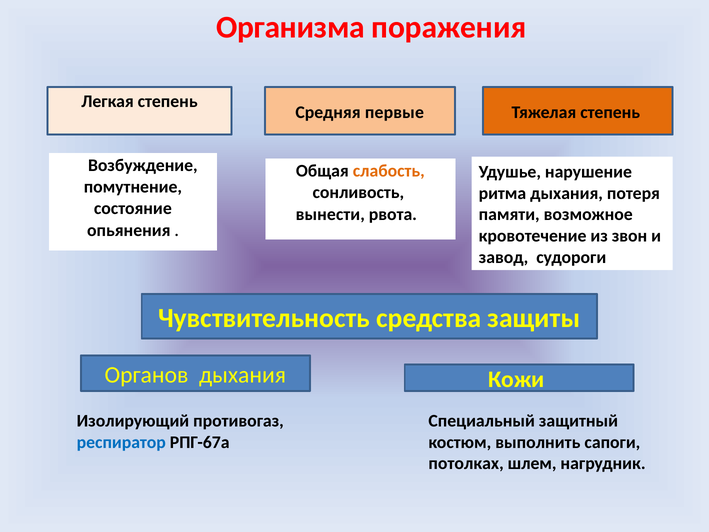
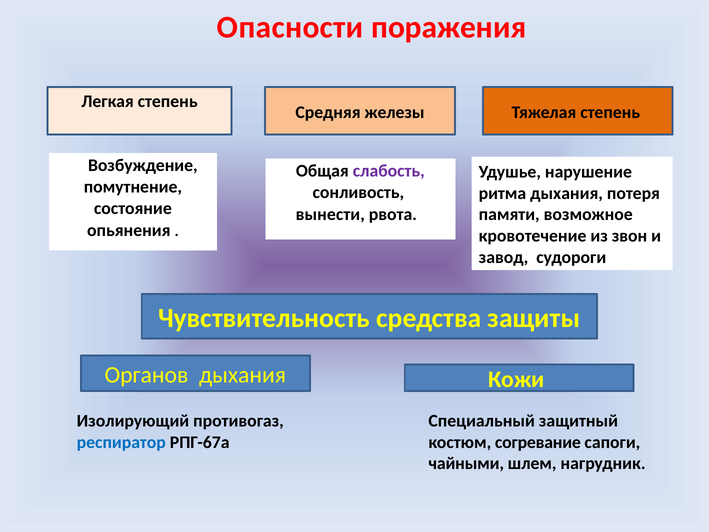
Организма: Организма -> Опасности (290, 27)
первые: первые -> железы (395, 112)
слабость colour: orange -> purple (389, 171)
выполнить: выполнить -> согревание (538, 442)
потолках: потолках -> чайными (466, 463)
